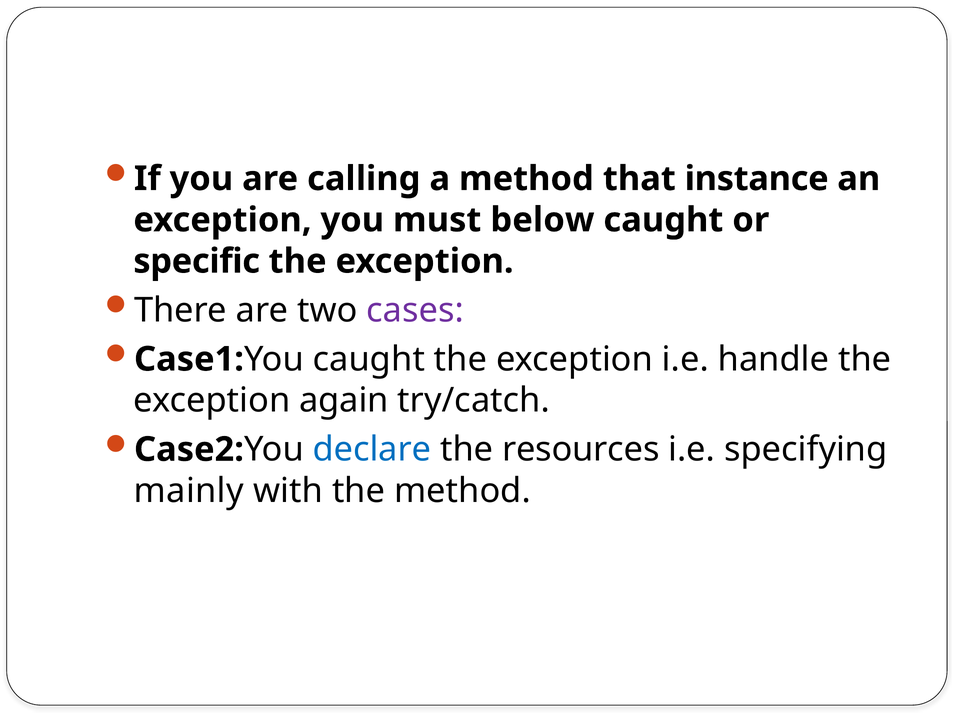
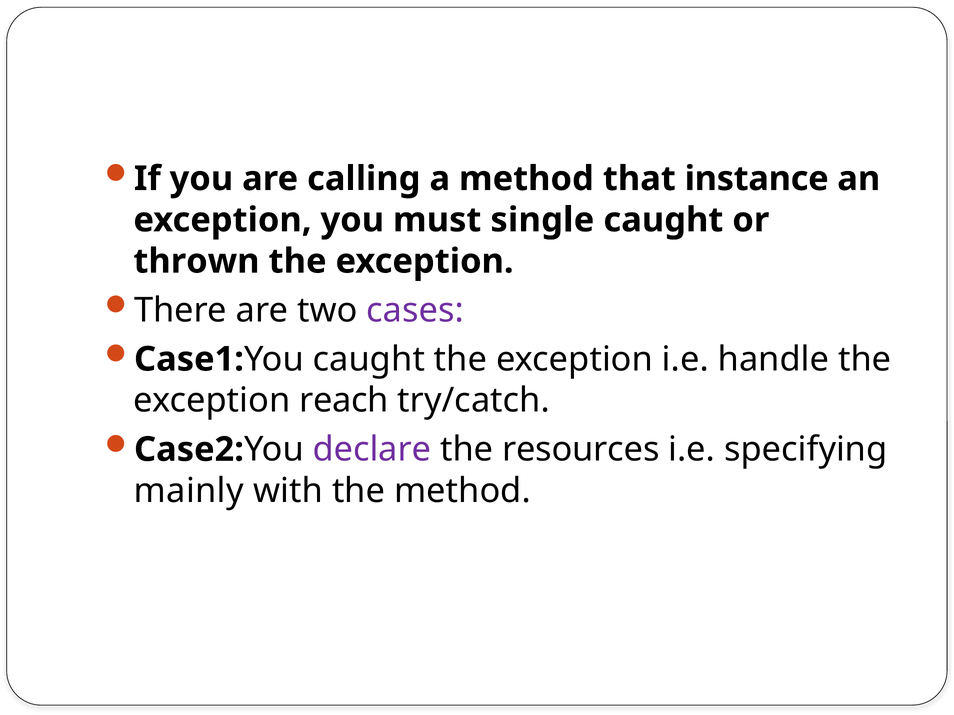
below: below -> single (542, 220)
specific: specific -> thrown (196, 261)
again: again -> reach (344, 401)
declare colour: blue -> purple (372, 450)
